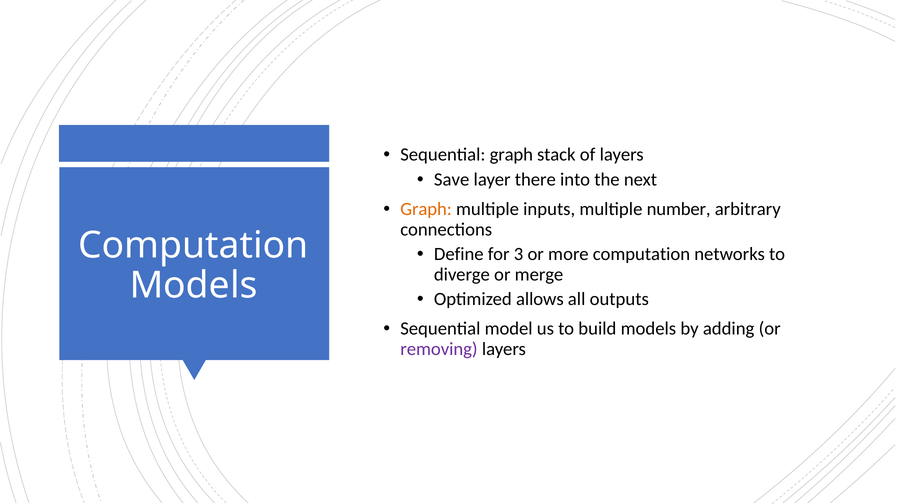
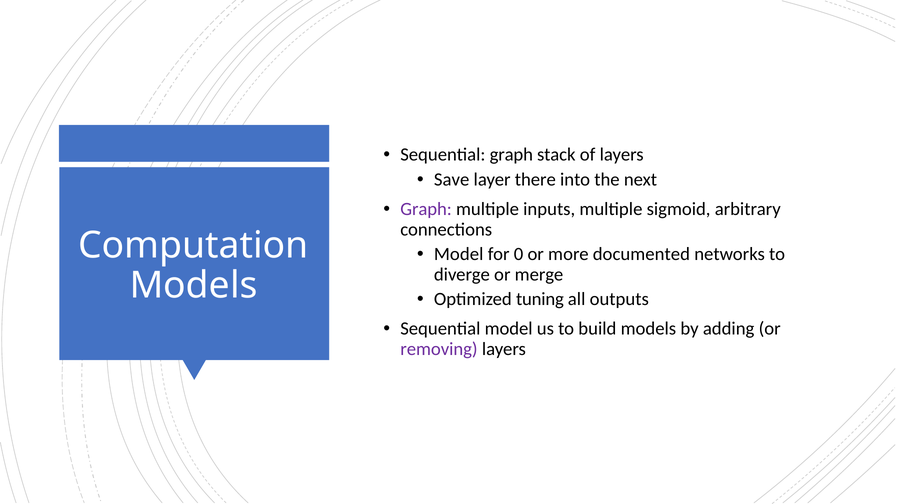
Graph colour: orange -> purple (426, 209)
number: number -> sigmoid (679, 209)
Define: Define -> Model (459, 255)
3: 3 -> 0 (519, 255)
more computation: computation -> documented (641, 255)
allows: allows -> tuning (540, 300)
